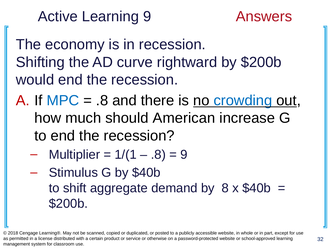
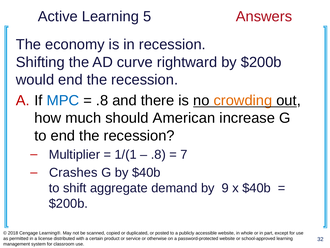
Learning 9: 9 -> 5 (147, 17)
crowding colour: blue -> orange (243, 100)
9: 9 -> 7 (184, 154)
Stimulus: Stimulus -> Crashes (73, 172)
8: 8 -> 9 (225, 188)
